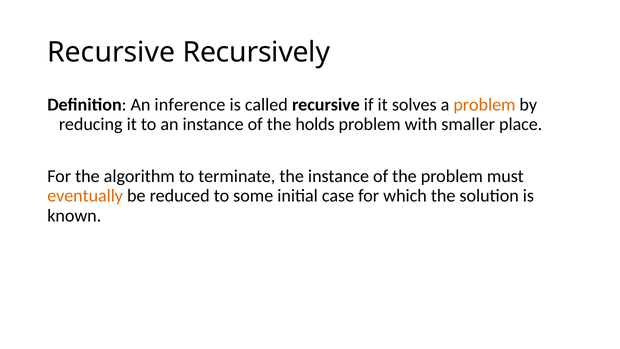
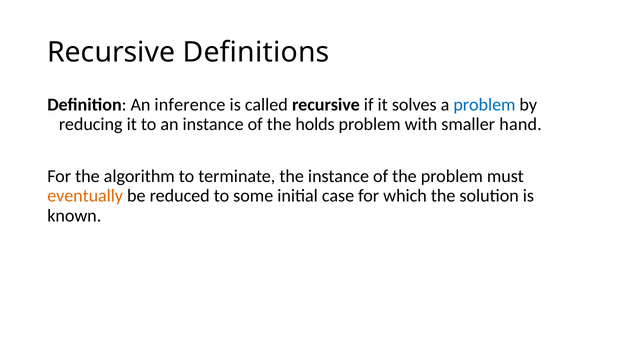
Recursively: Recursively -> Definitions (256, 52)
problem colour: orange -> blue (484, 105)
place: place -> hand (521, 124)
